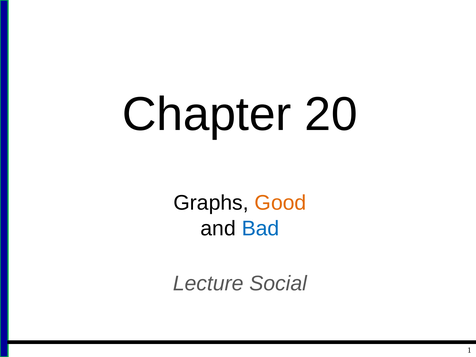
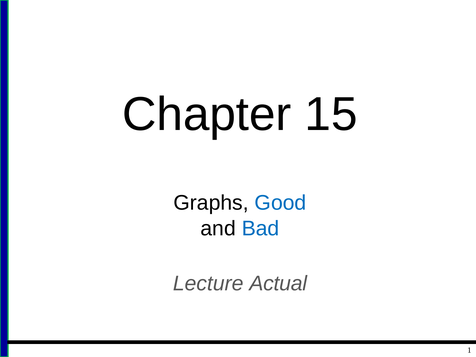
20: 20 -> 15 (331, 114)
Good colour: orange -> blue (280, 203)
Social: Social -> Actual (278, 283)
